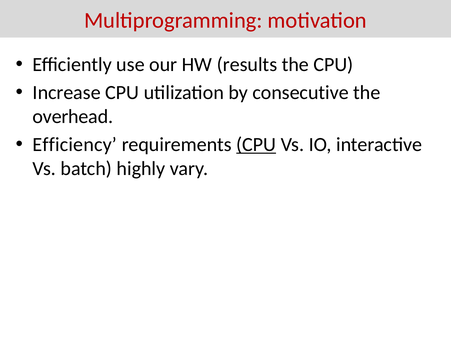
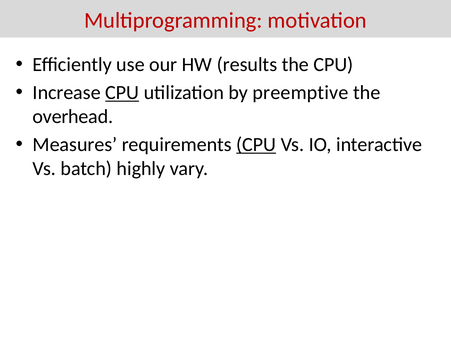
CPU underline: none -> present (122, 93)
consecutive: consecutive -> preemptive (300, 93)
Efficiency: Efficiency -> Measures (75, 145)
